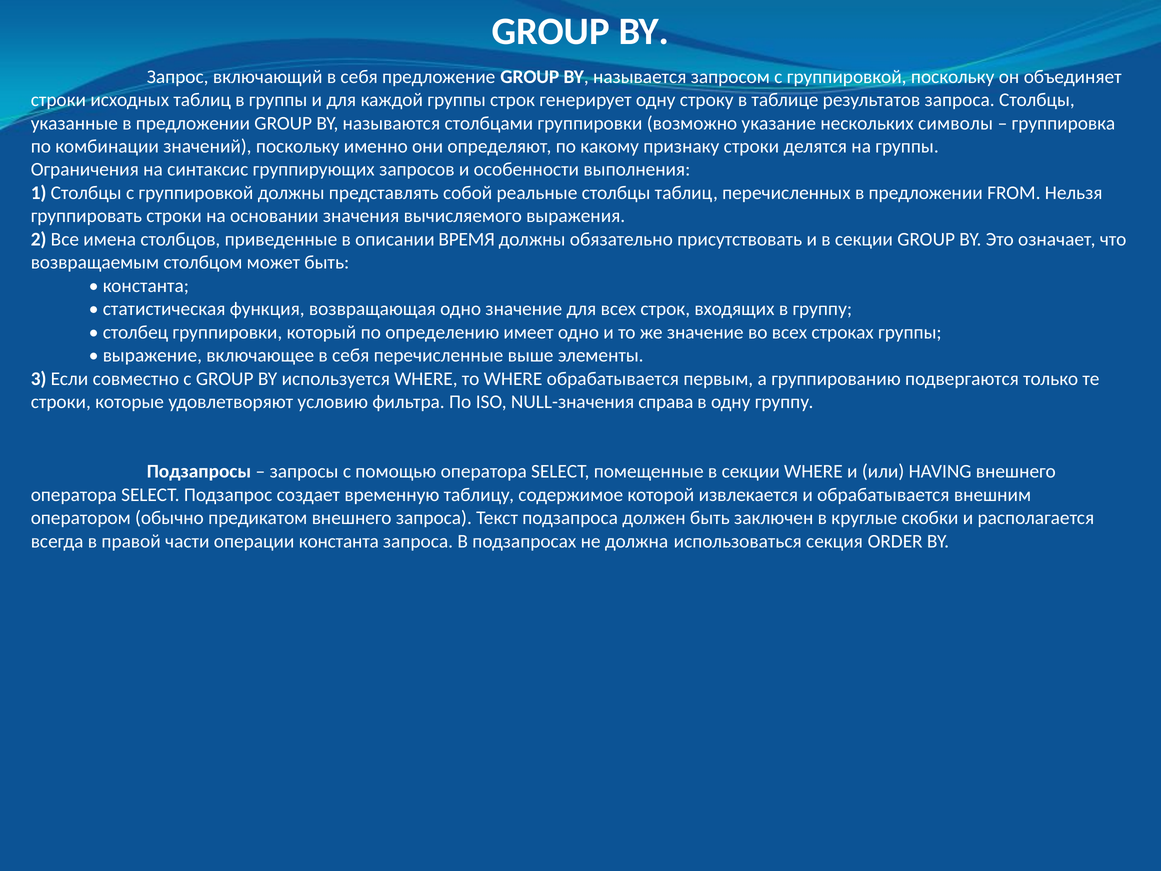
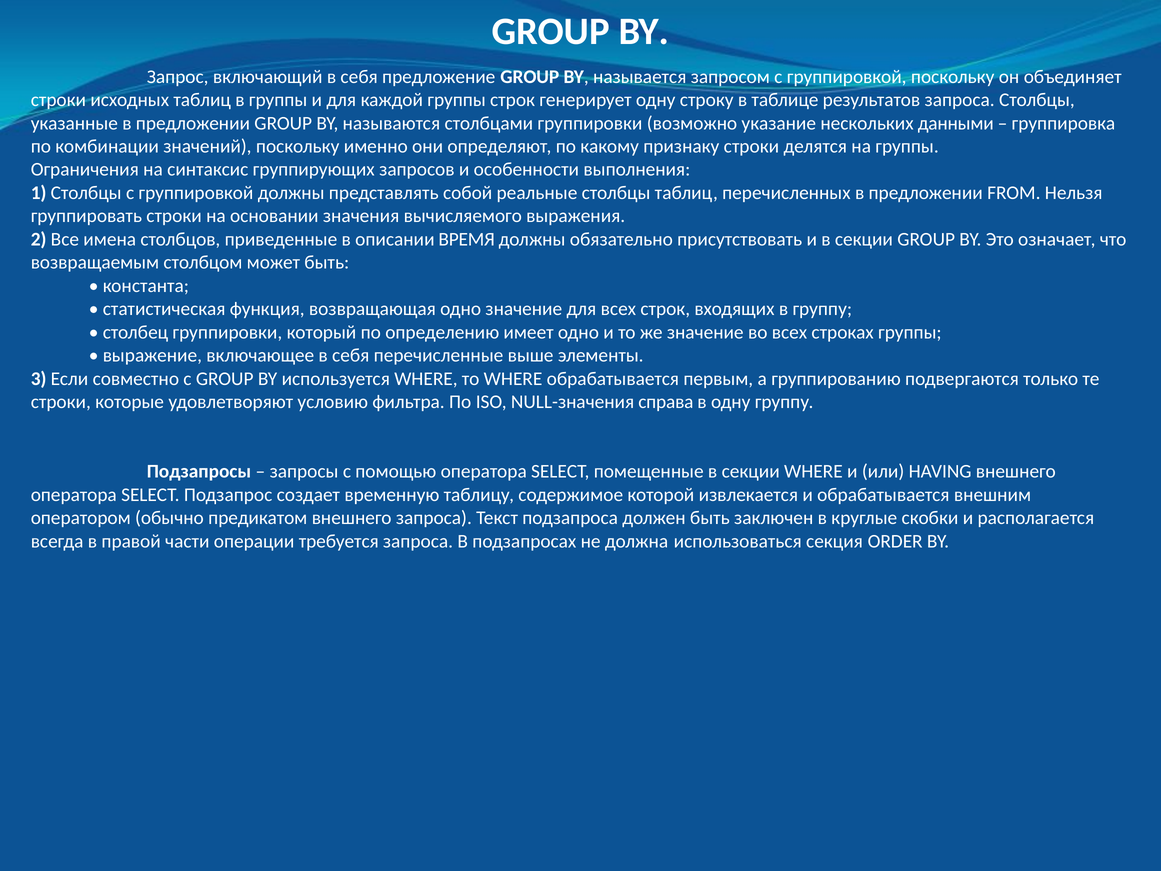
символы: символы -> данными (956, 123)
операции константа: константа -> требуется (339, 541)
